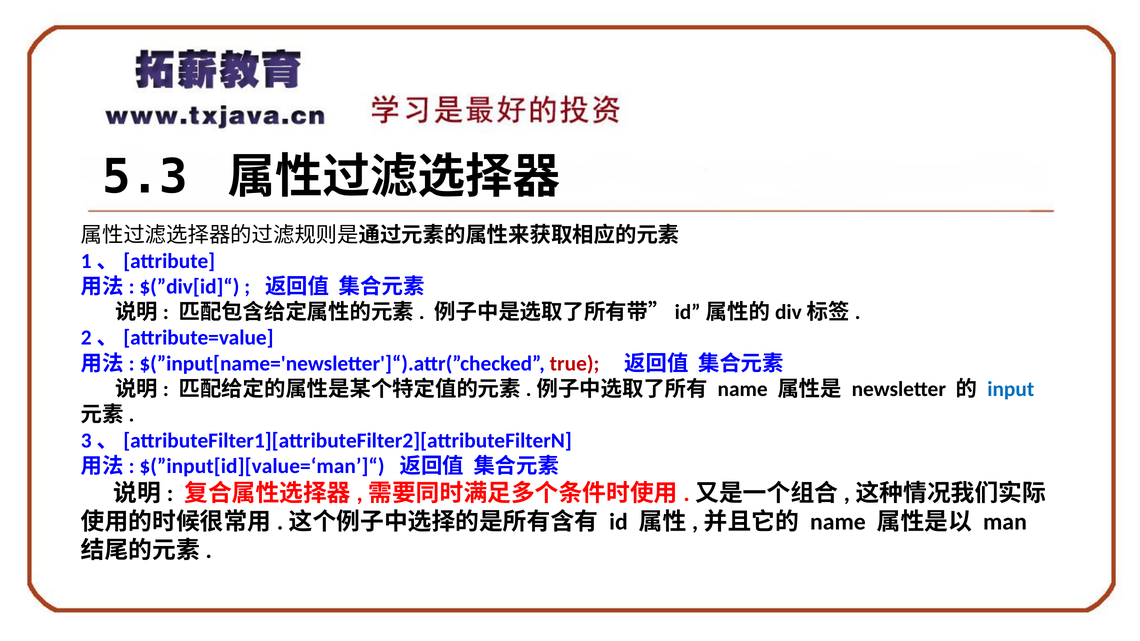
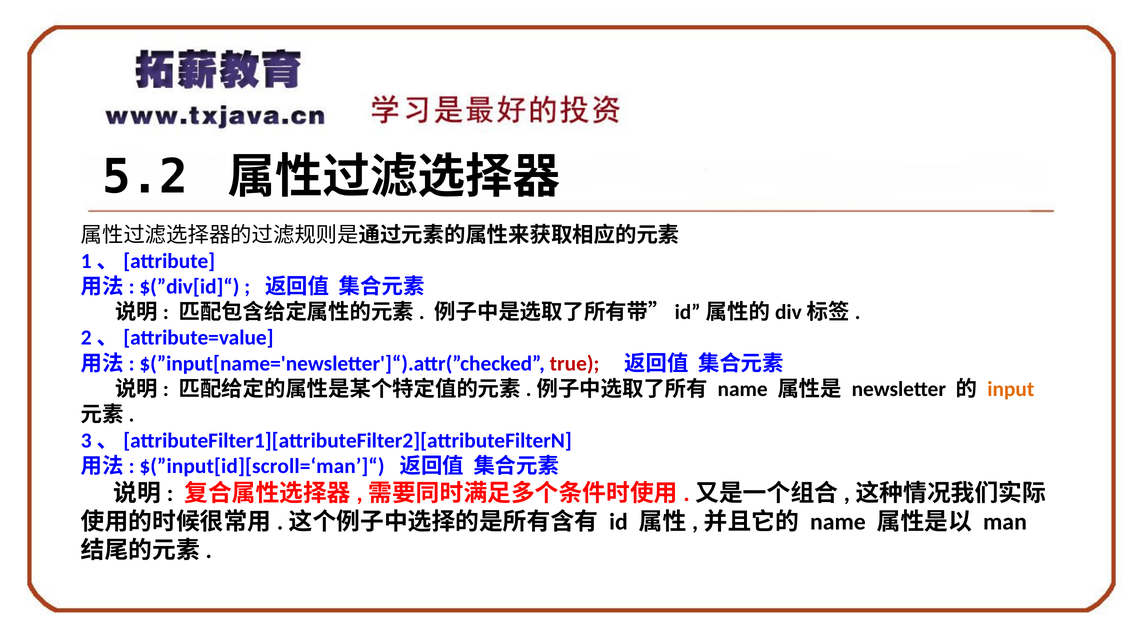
5.3: 5.3 -> 5.2 (145, 177)
input colour: blue -> orange (1011, 389)
$(”input[id][value=‘man’]“: $(”input[id][value=‘man’]“ -> $(”input[id][scroll=‘man’]“ (262, 466)
